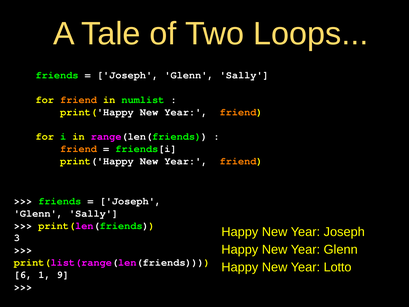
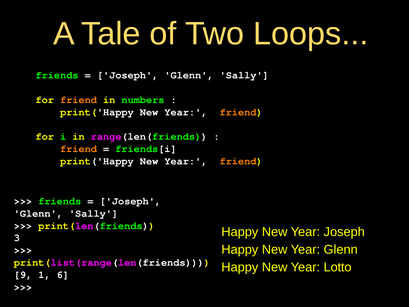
numlist: numlist -> numbers (143, 100)
6: 6 -> 9 (23, 275)
9: 9 -> 6 (63, 275)
